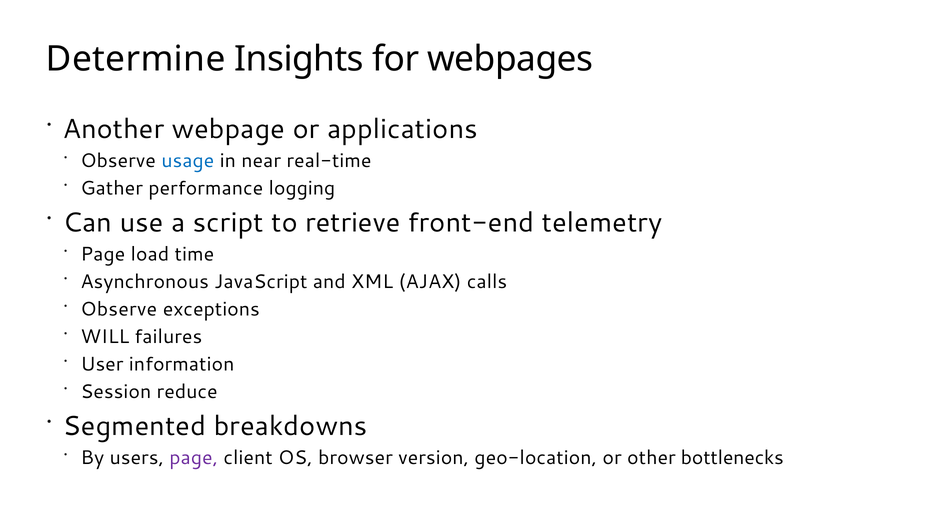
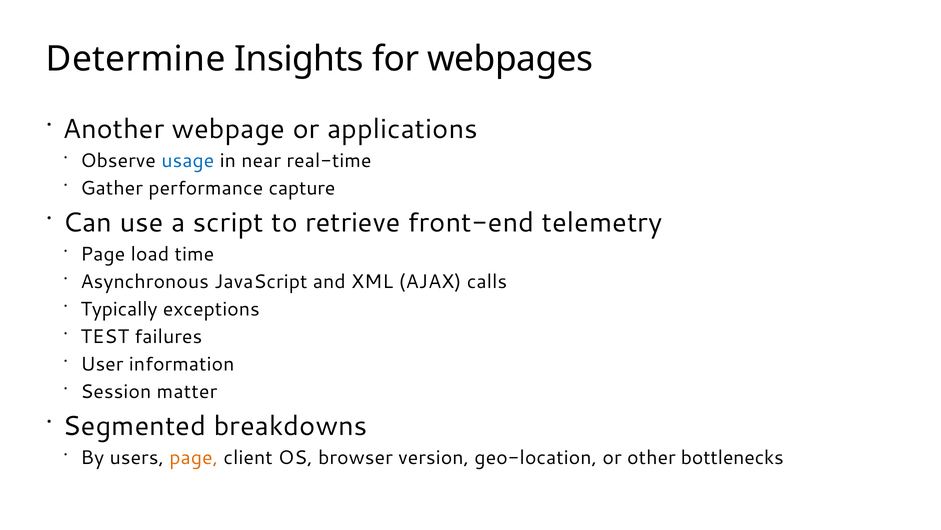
logging: logging -> capture (302, 188)
Observe: Observe -> Typically (119, 309)
WILL: WILL -> TEST (105, 337)
reduce: reduce -> matter (187, 391)
page colour: purple -> orange (194, 457)
